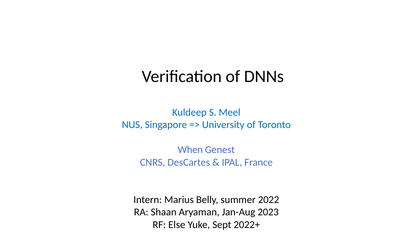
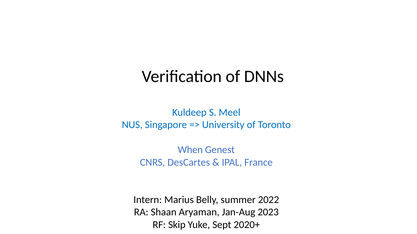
Else: Else -> Skip (177, 225)
2022+: 2022+ -> 2020+ (247, 225)
